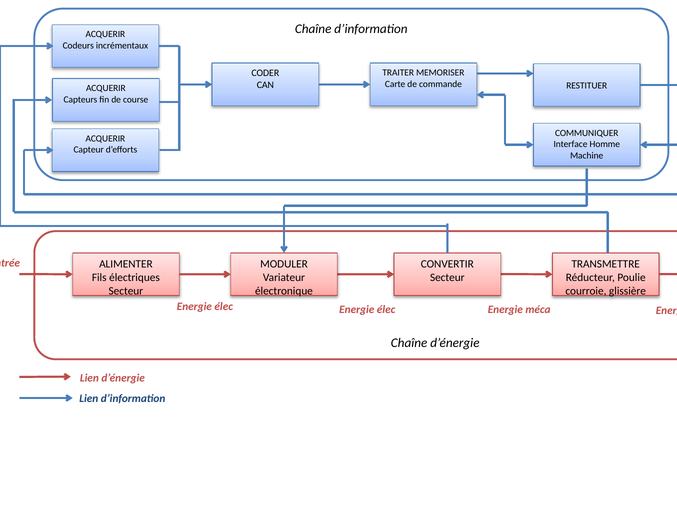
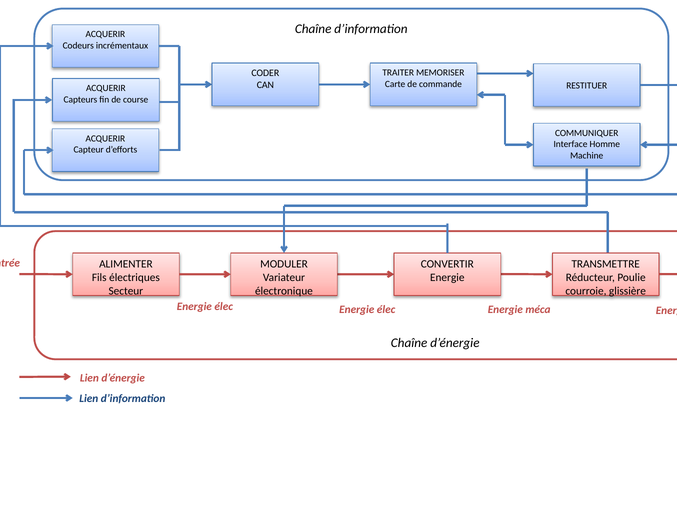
Secteur: Secteur -> Energie (447, 277)
